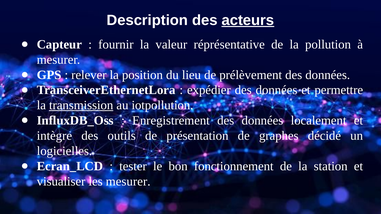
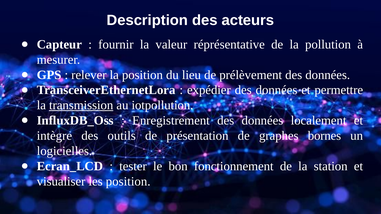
acteurs underline: present -> none (248, 20)
décidé: décidé -> bornes (324, 136)
les mesurer: mesurer -> position (128, 182)
